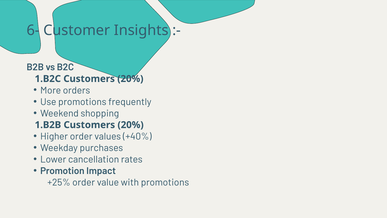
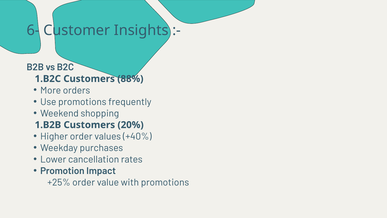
20%: 20% -> 88% (130, 79)
